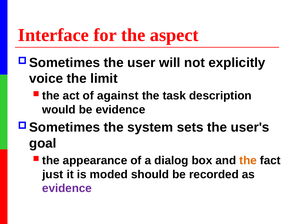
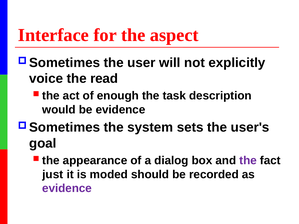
limit: limit -> read (104, 79)
against: against -> enough (118, 96)
the colour: orange -> purple (248, 161)
